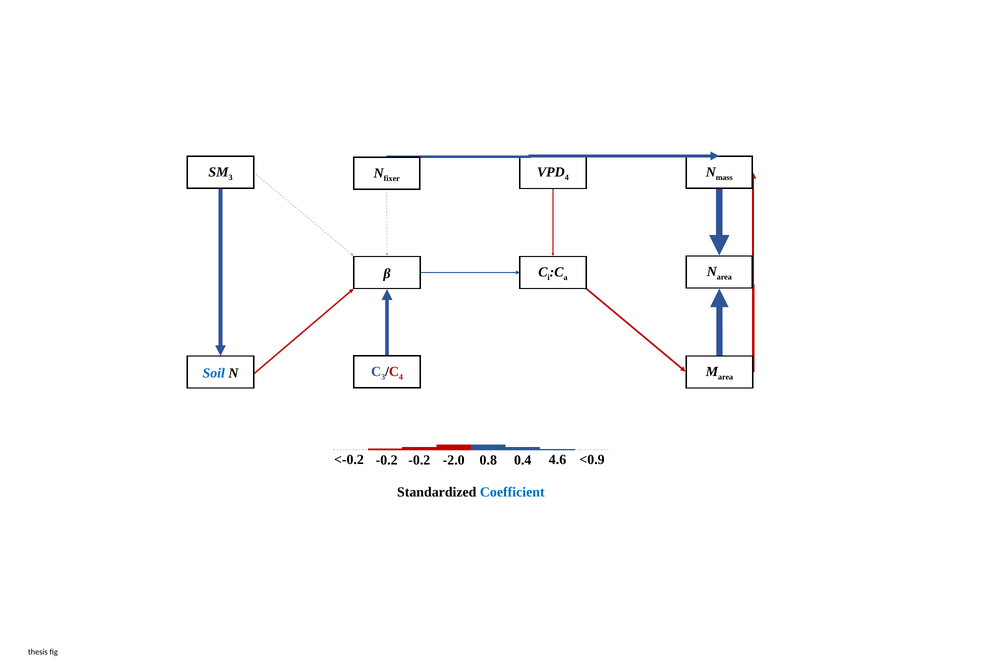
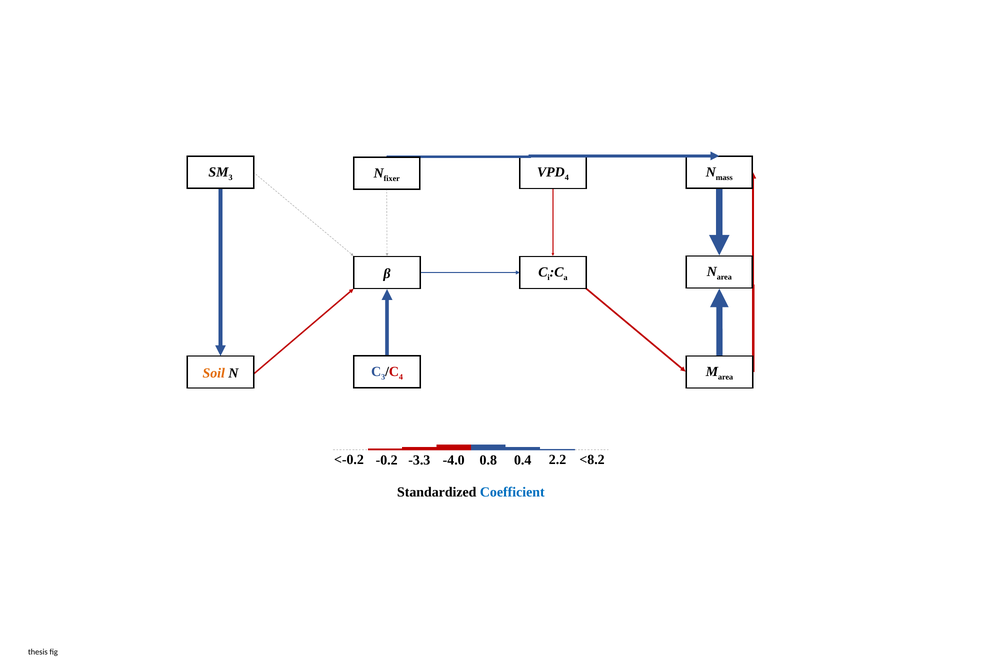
Soil colour: blue -> orange (214, 373)
-2.0: -2.0 -> -4.0 (454, 460)
<0.9: <0.9 -> <8.2 (592, 459)
-0.2: -0.2 -> -3.3 (419, 460)
4.6: 4.6 -> 2.2 (558, 459)
